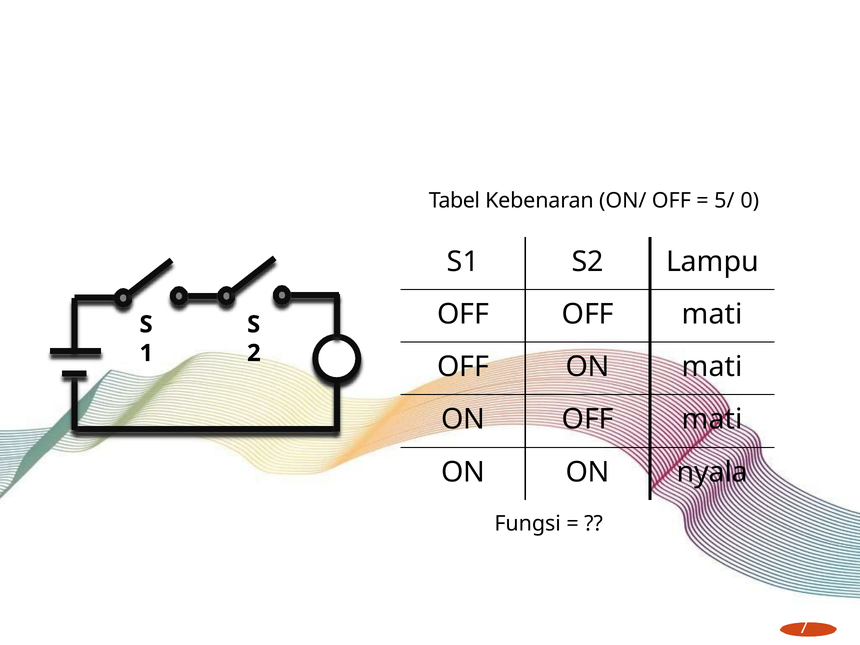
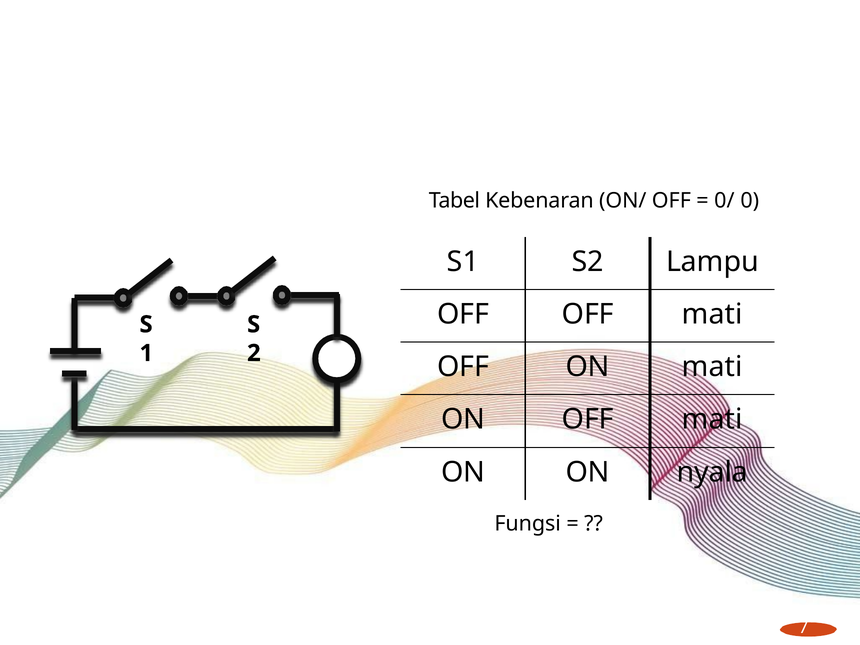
5/: 5/ -> 0/ (724, 201)
